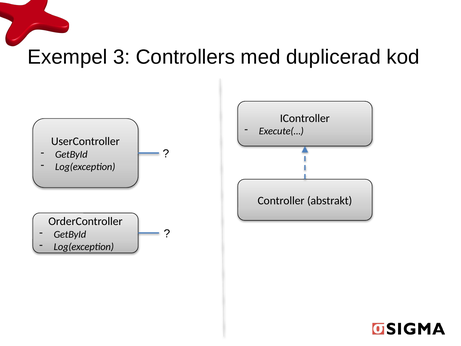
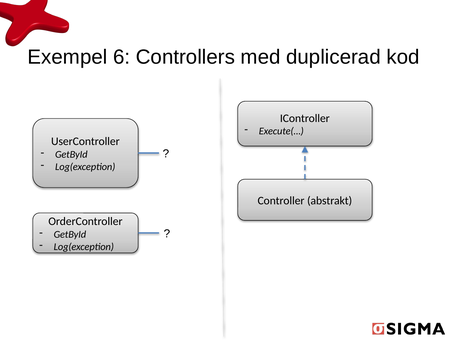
3: 3 -> 6 (122, 57)
